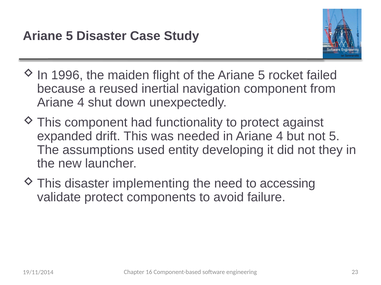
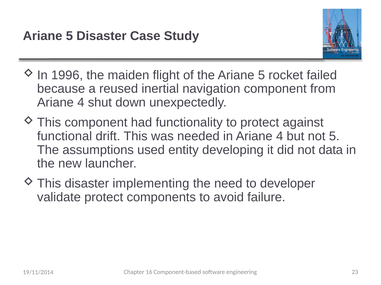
expanded: expanded -> functional (65, 137)
they: they -> data (331, 150)
accessing: accessing -> developer (288, 184)
